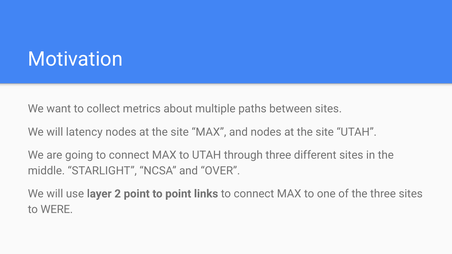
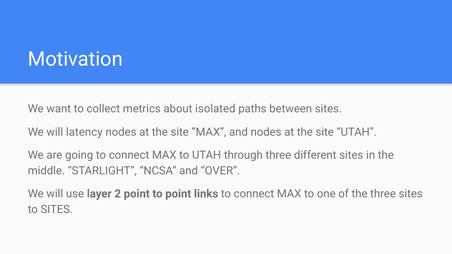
multiple: multiple -> isolated (215, 109)
to WERE: WERE -> SITES (57, 210)
